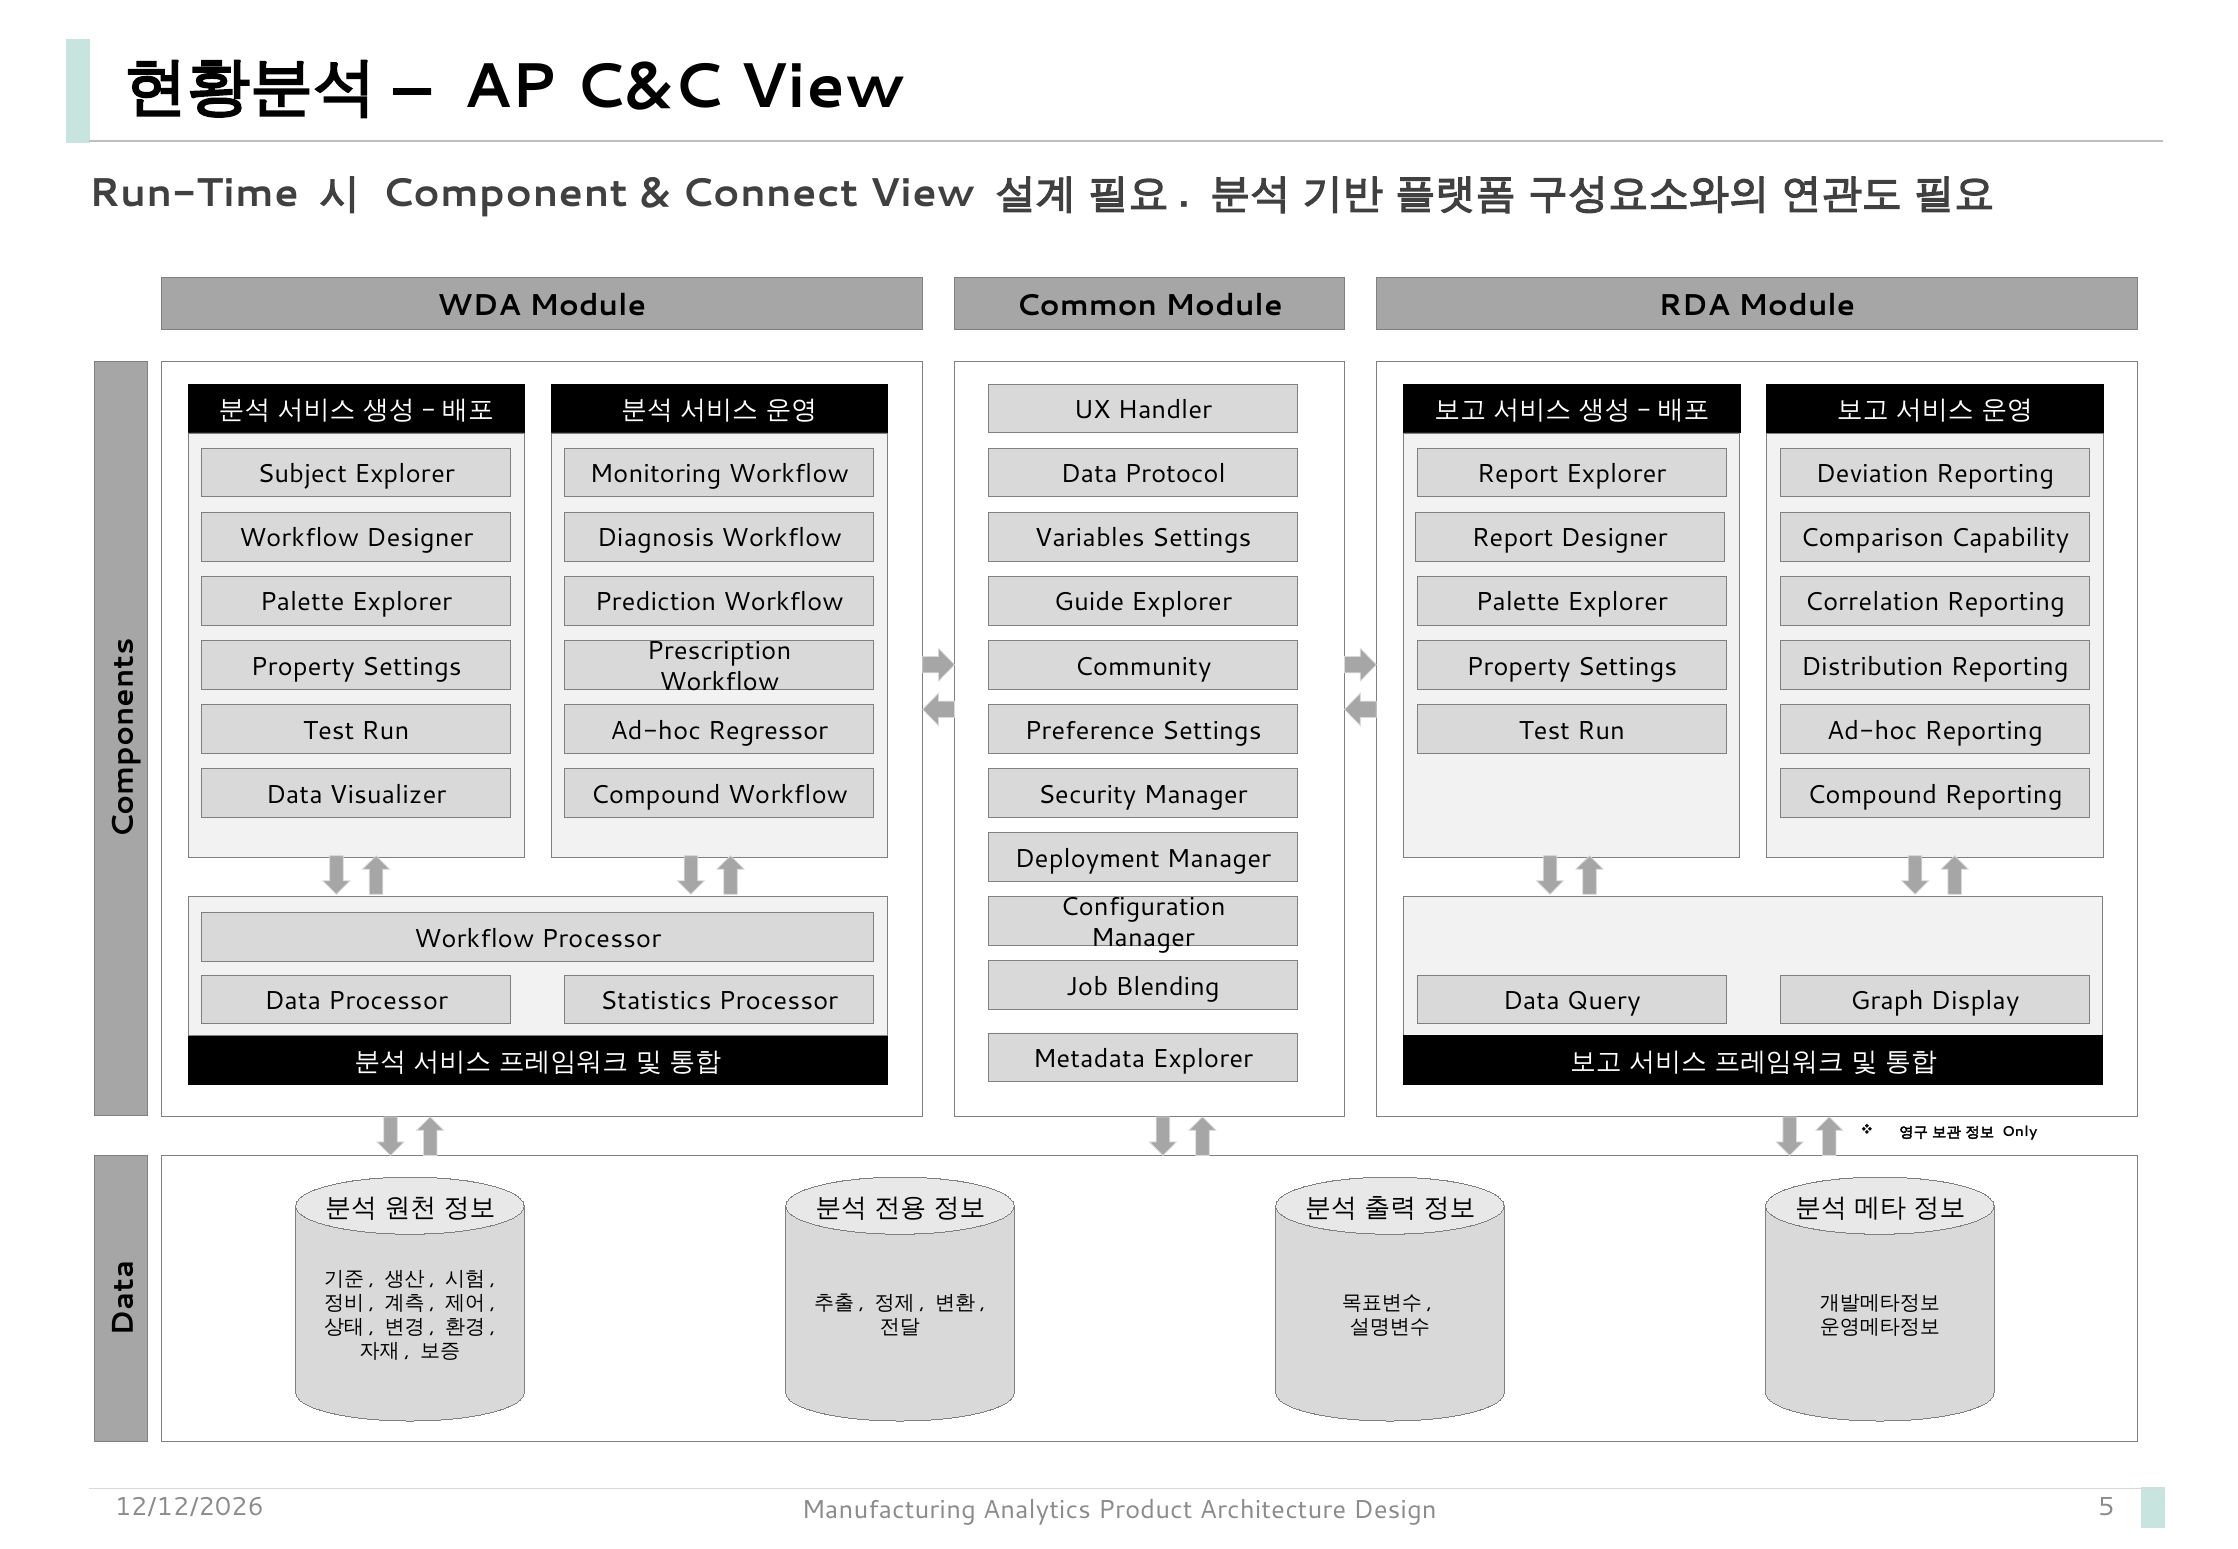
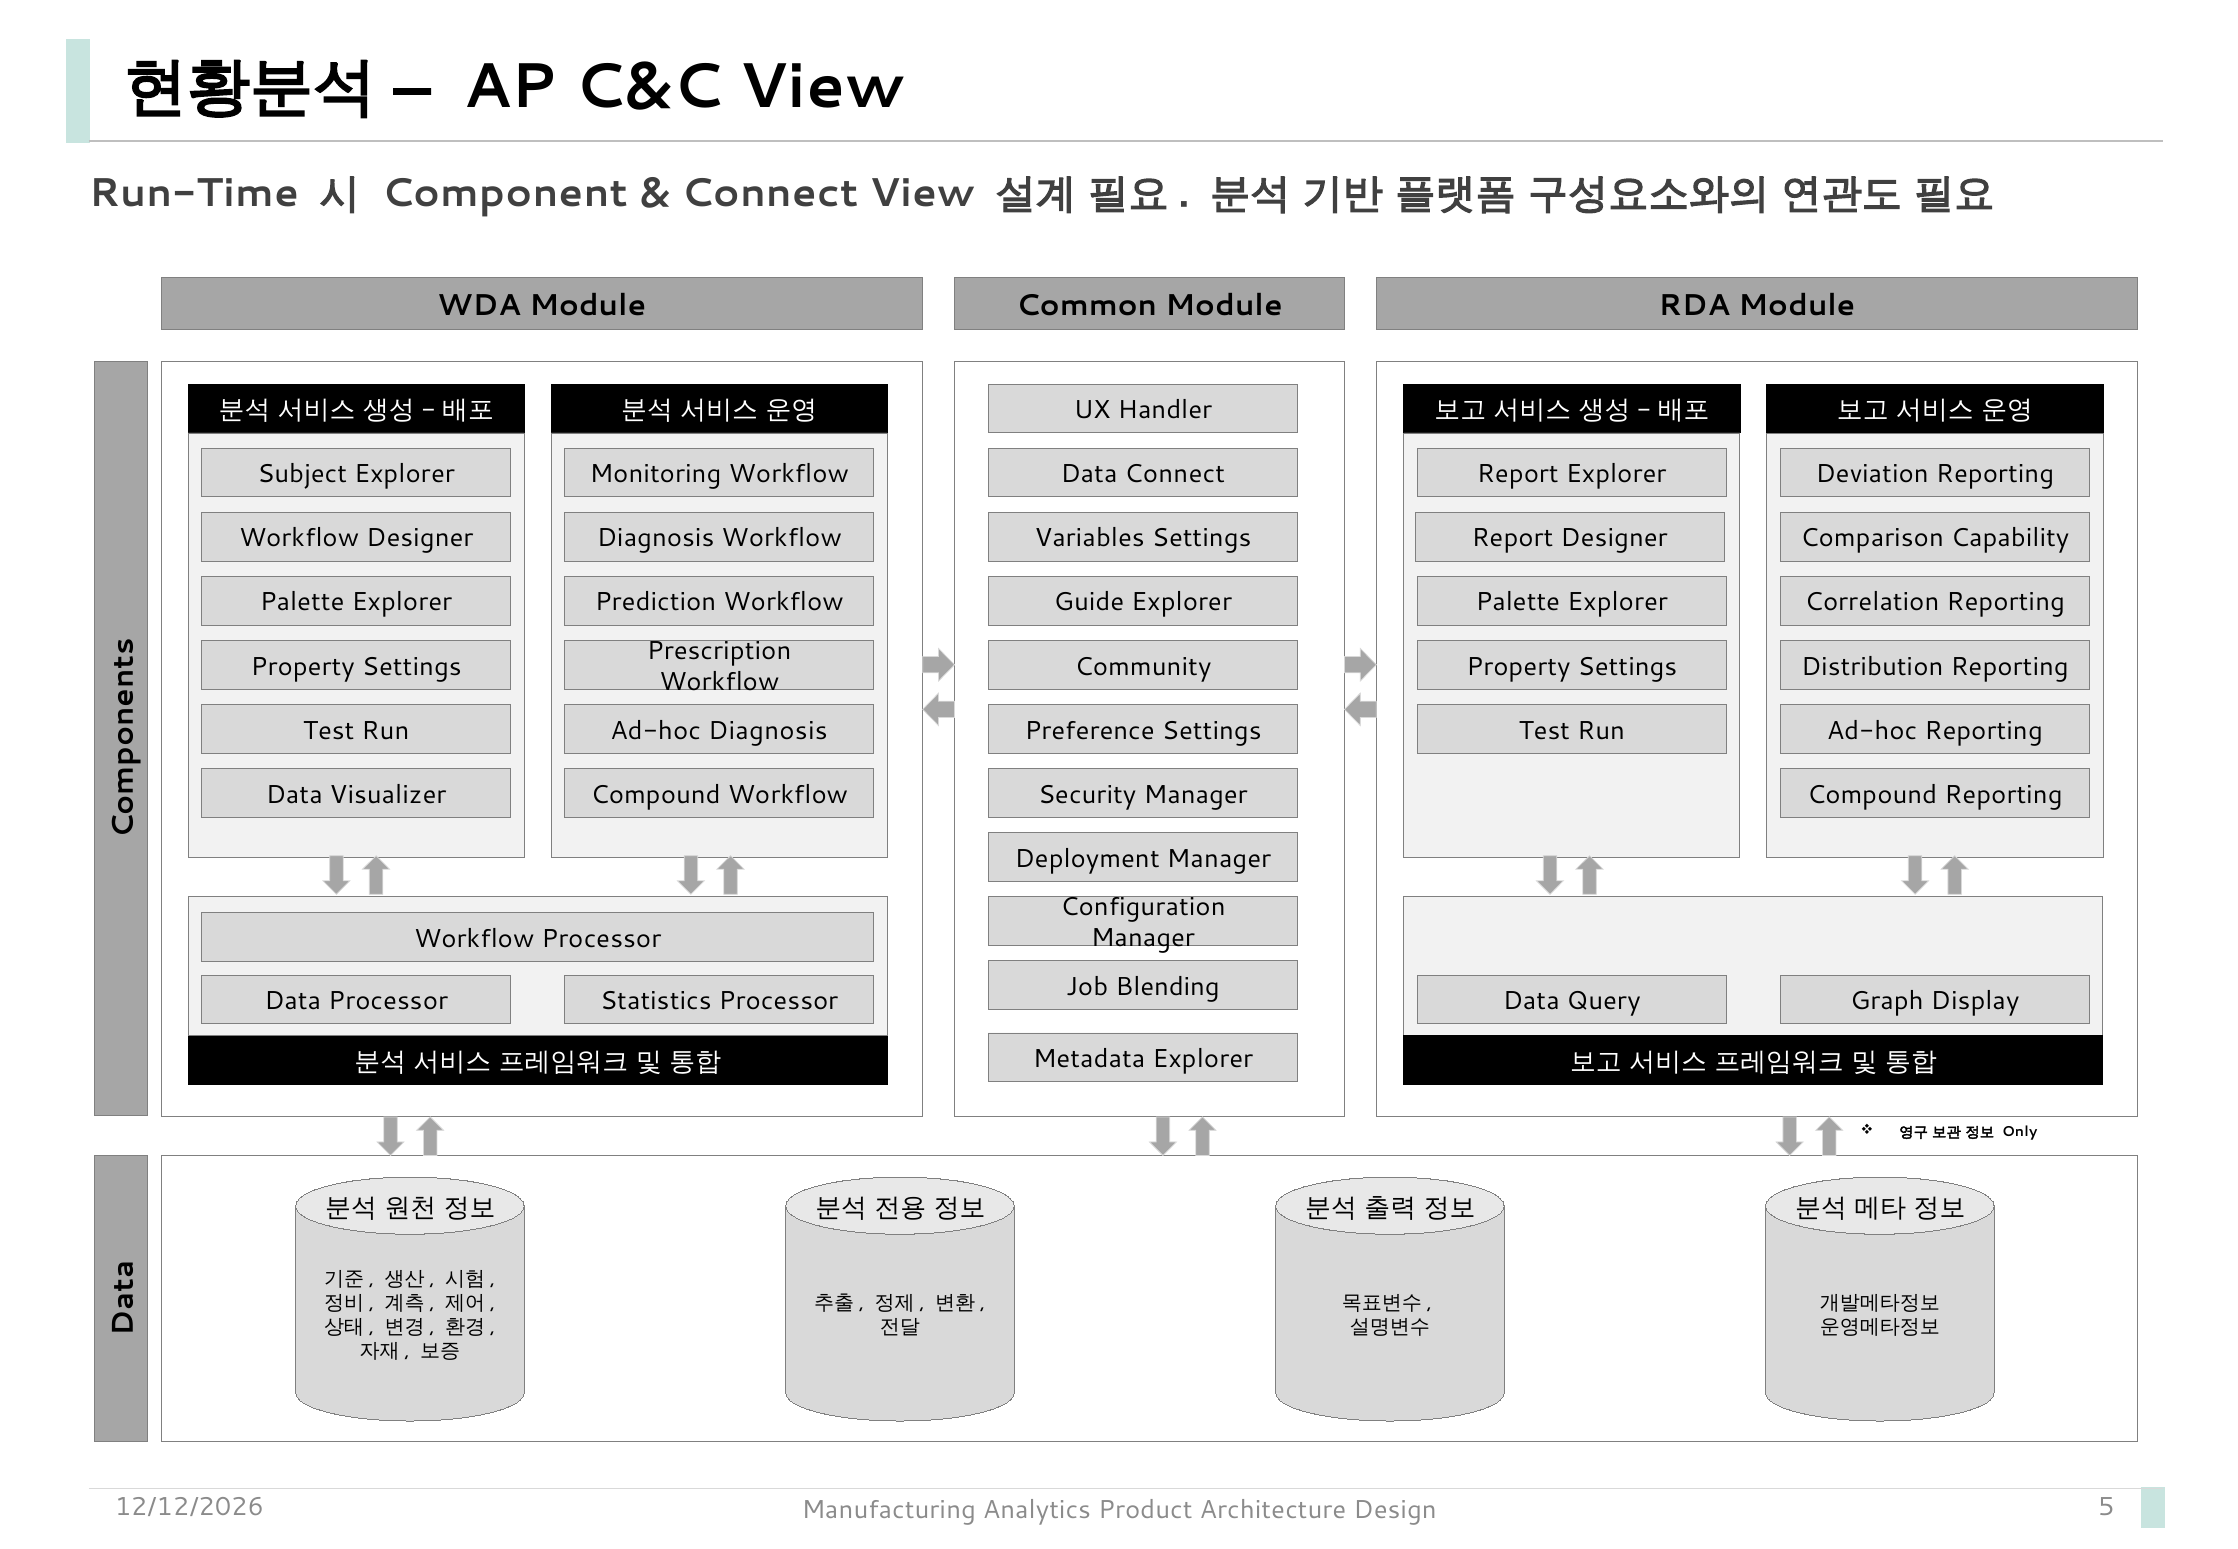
Data Protocol: Protocol -> Connect (1175, 474)
Ad-hoc Regressor: Regressor -> Diagnosis (768, 731)
